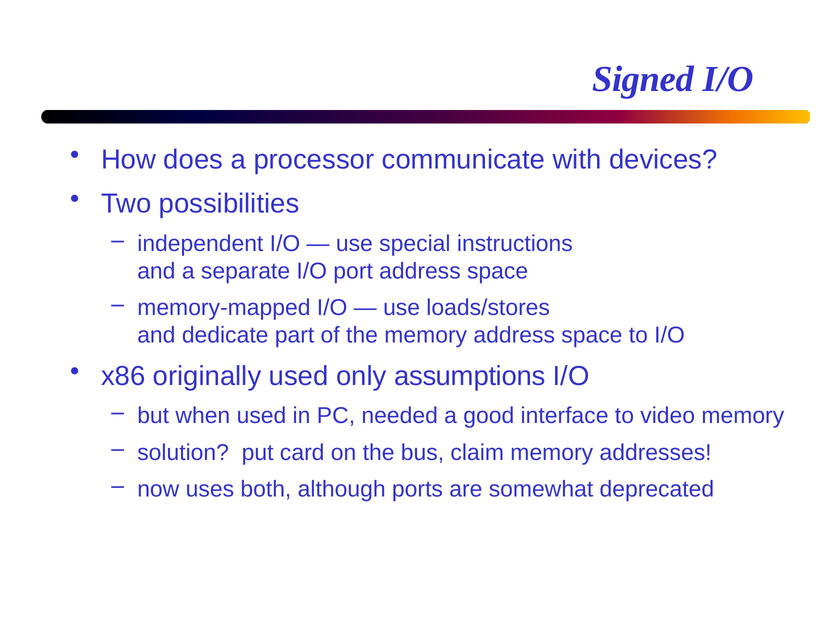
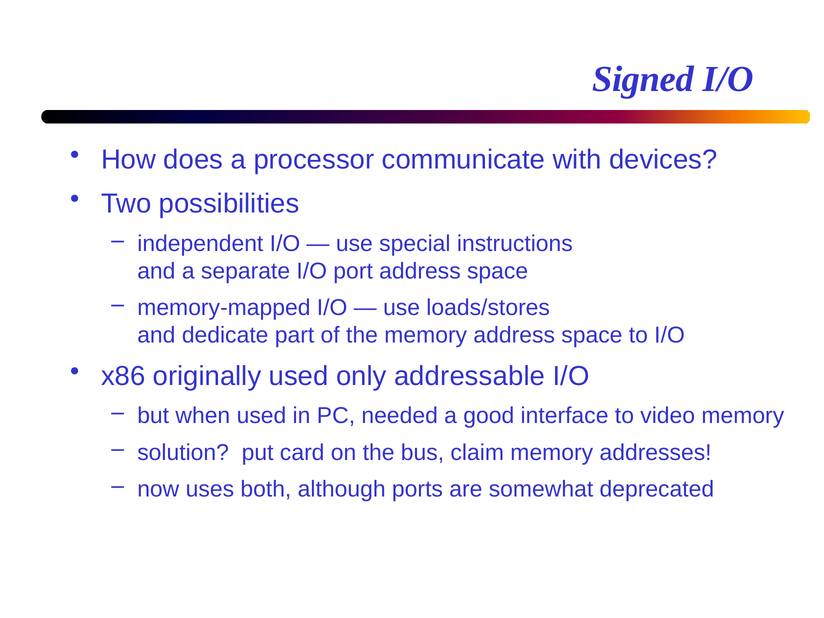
assumptions: assumptions -> addressable (470, 376)
